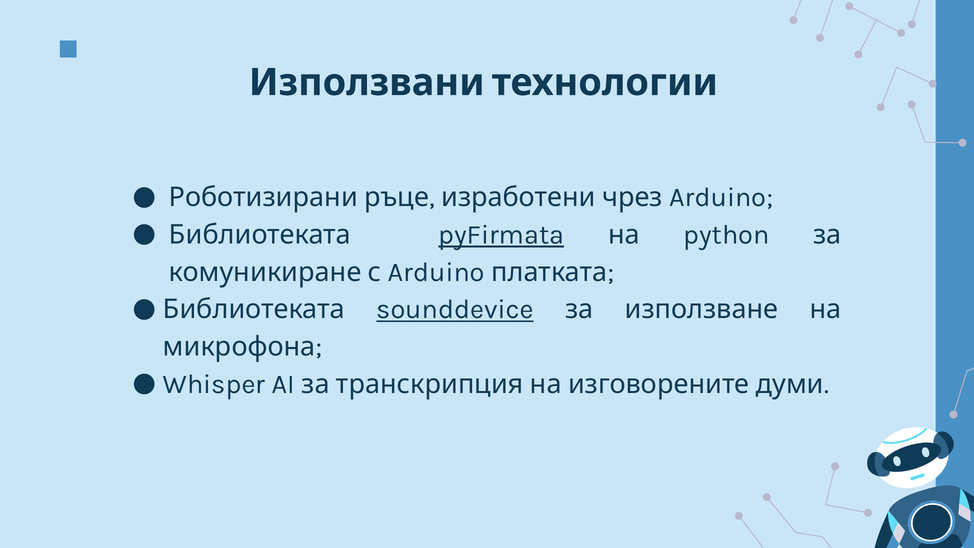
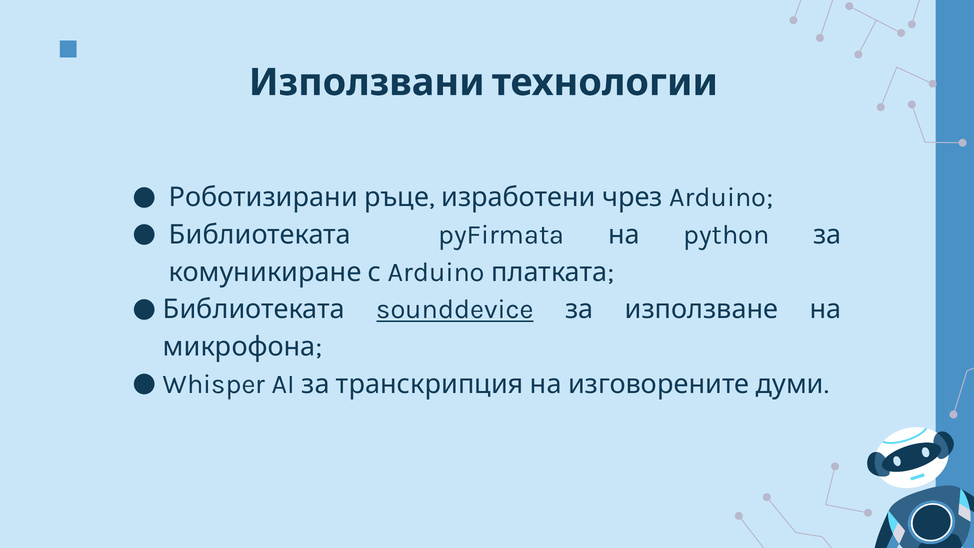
pyFirmata underline: present -> none (501, 235)
